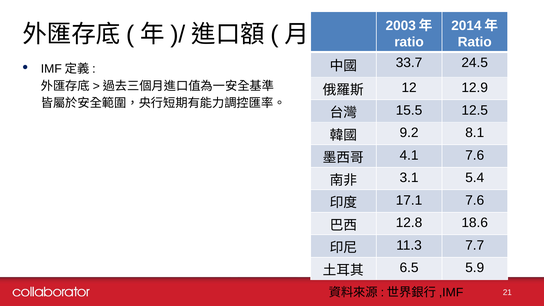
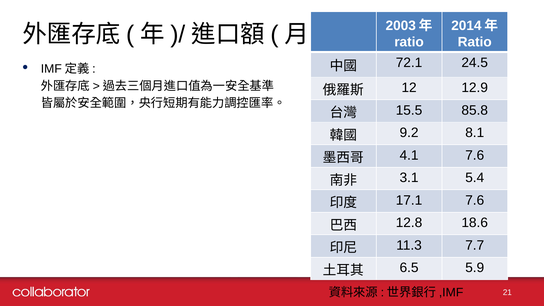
33.7: 33.7 -> 72.1 (409, 63)
12.5: 12.5 -> 85.8 (475, 110)
